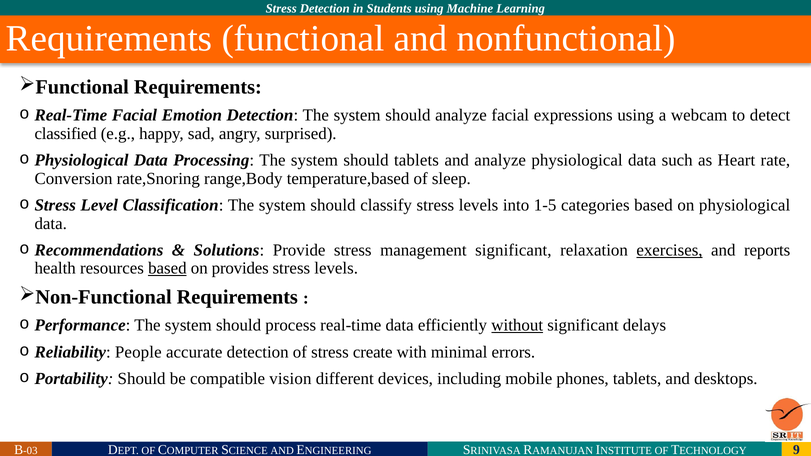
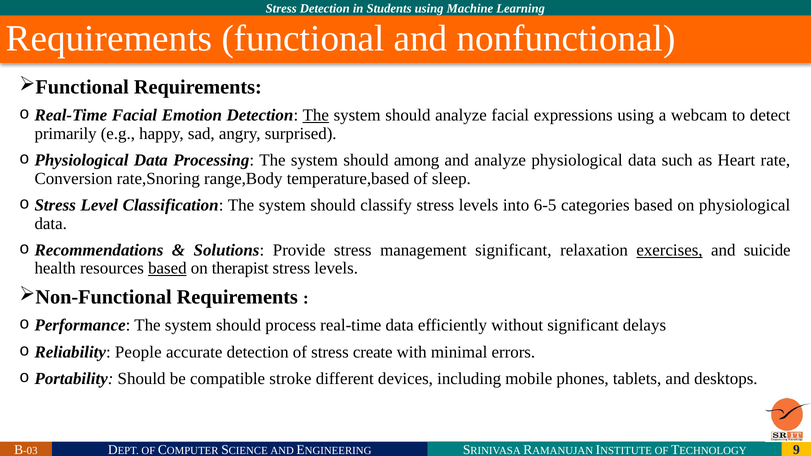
The underline: none -> present (316, 115)
classified: classified -> primarily (66, 134)
should tablets: tablets -> among (417, 160)
1-5: 1-5 -> 6-5 (545, 205)
reports: reports -> suicide (767, 250)
provides: provides -> therapist (240, 268)
without underline: present -> none (517, 326)
vision: vision -> stroke (290, 379)
